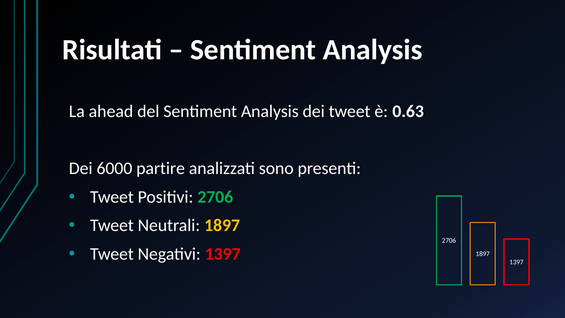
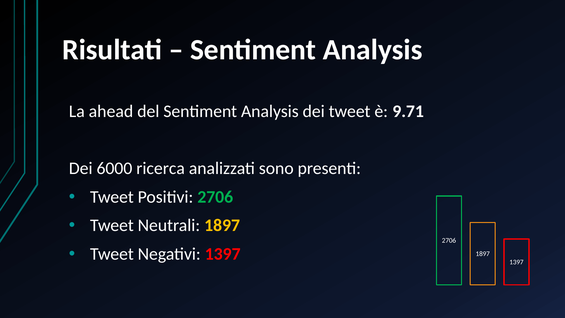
0.63: 0.63 -> 9.71 (408, 111)
partire: partire -> ricerca (161, 168)
